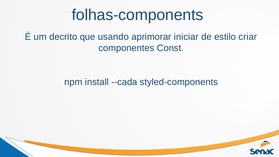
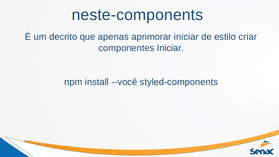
folhas-components: folhas-components -> neste-components (137, 15)
usando: usando -> apenas (113, 37)
componentes Const: Const -> Iniciar (170, 48)
--cada: --cada -> --você (124, 82)
